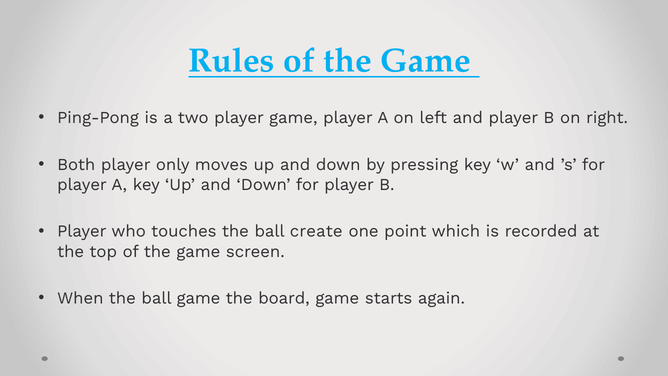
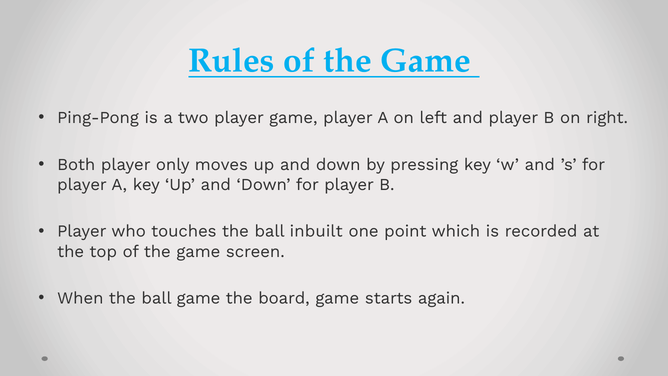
create: create -> inbuilt (316, 231)
